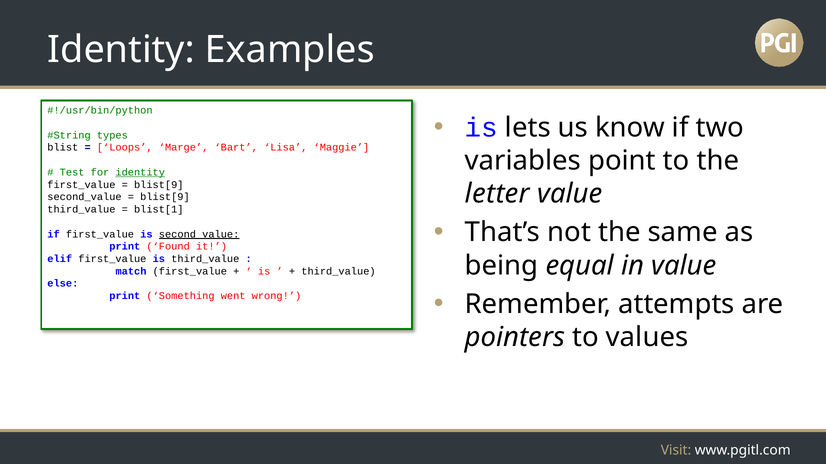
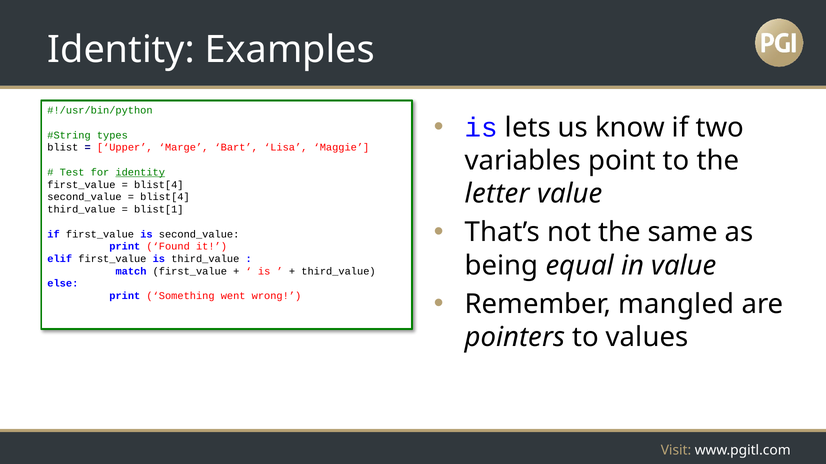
Loops: Loops -> Upper (125, 148)
blist[9: blist[9 -> blist[4 (159, 185)
blist[9: blist[9 -> blist[4 (165, 197)
second_value underline: present -> none (199, 234)
attempts: attempts -> mangled (676, 304)
